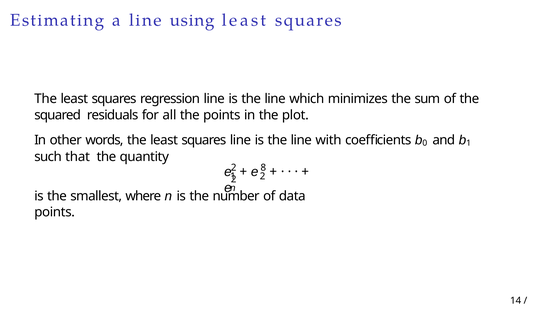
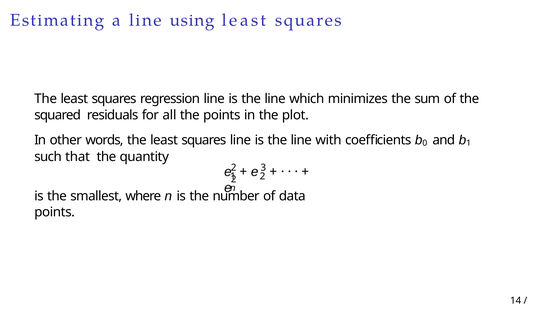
8: 8 -> 3 (263, 168)
